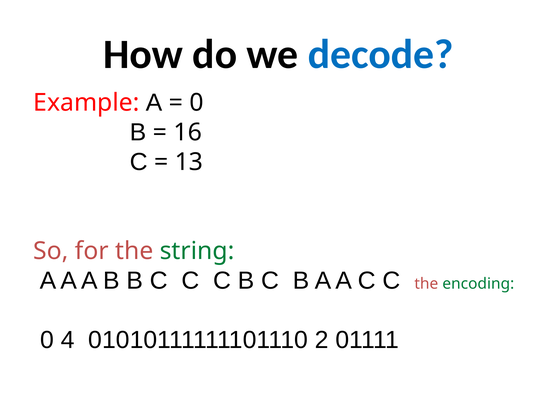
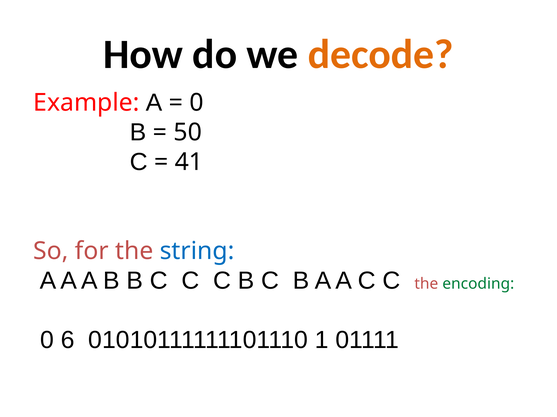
decode colour: blue -> orange (381, 54)
16: 16 -> 50 (188, 133)
13: 13 -> 41 (189, 162)
string colour: green -> blue (197, 251)
4: 4 -> 6 (68, 341)
2: 2 -> 1 (322, 341)
